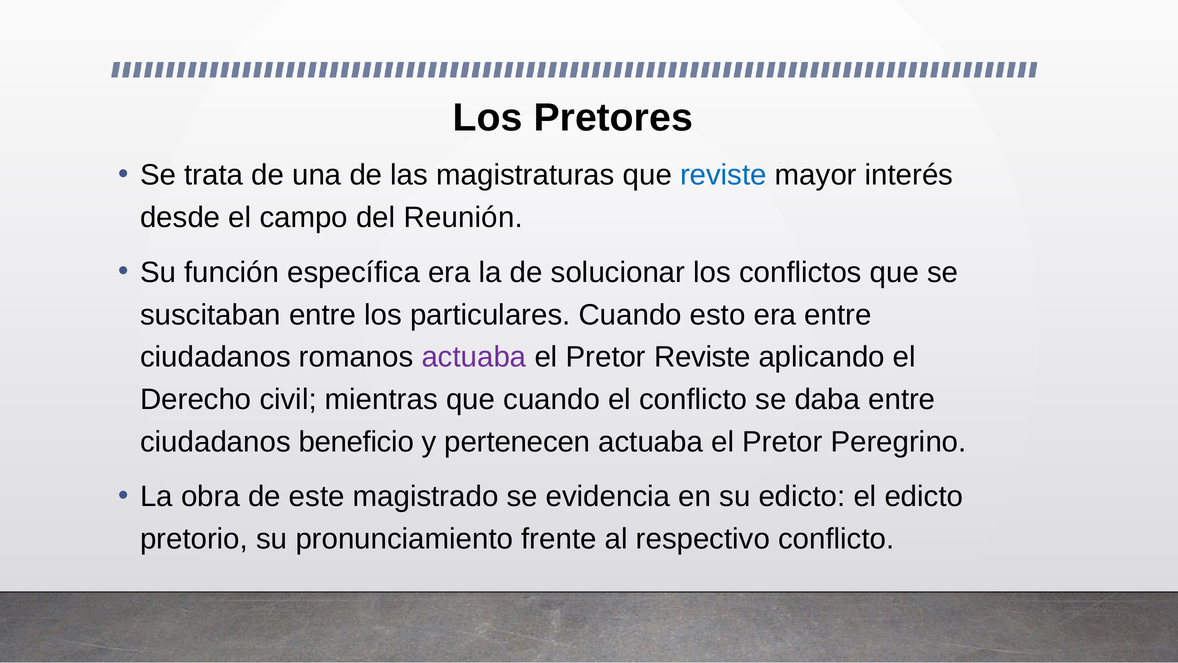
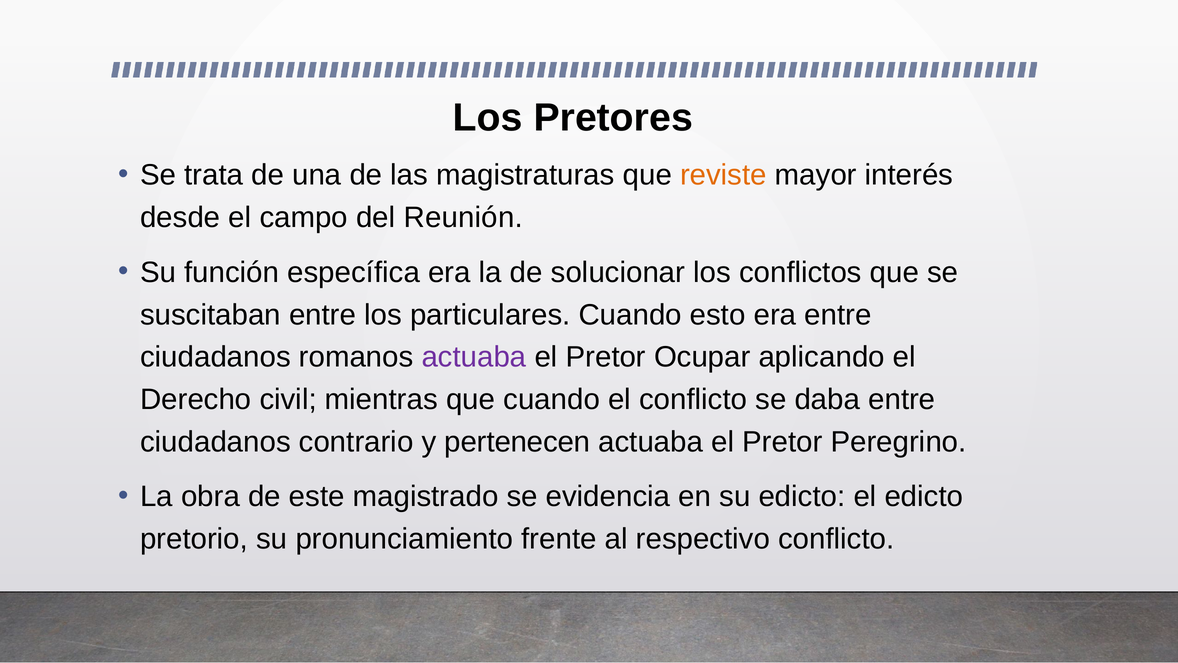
reviste colour: blue -> orange (723, 175)
Pretor Reviste: Reviste -> Ocupar (702, 357)
beneficio: beneficio -> contrario (356, 442)
